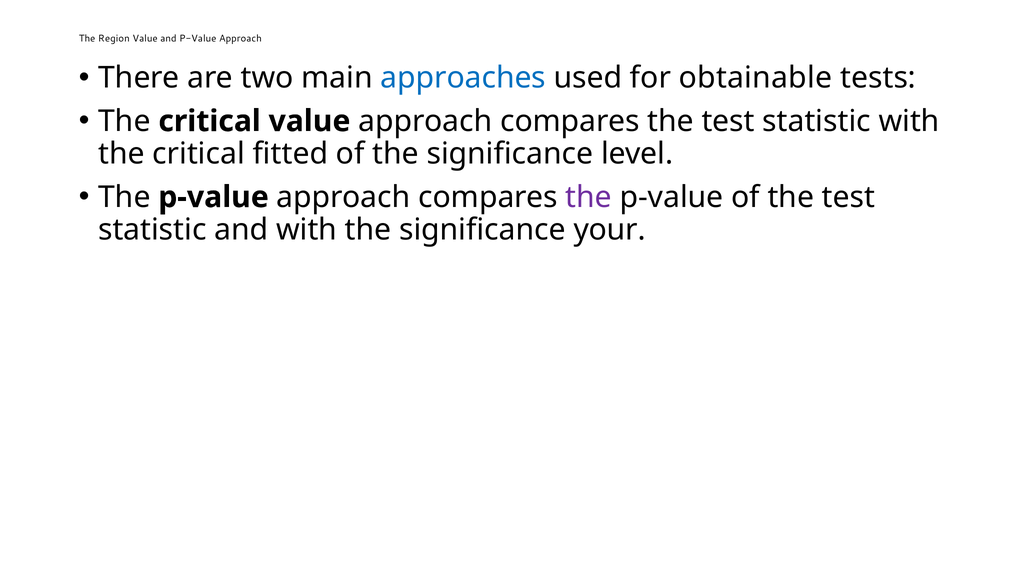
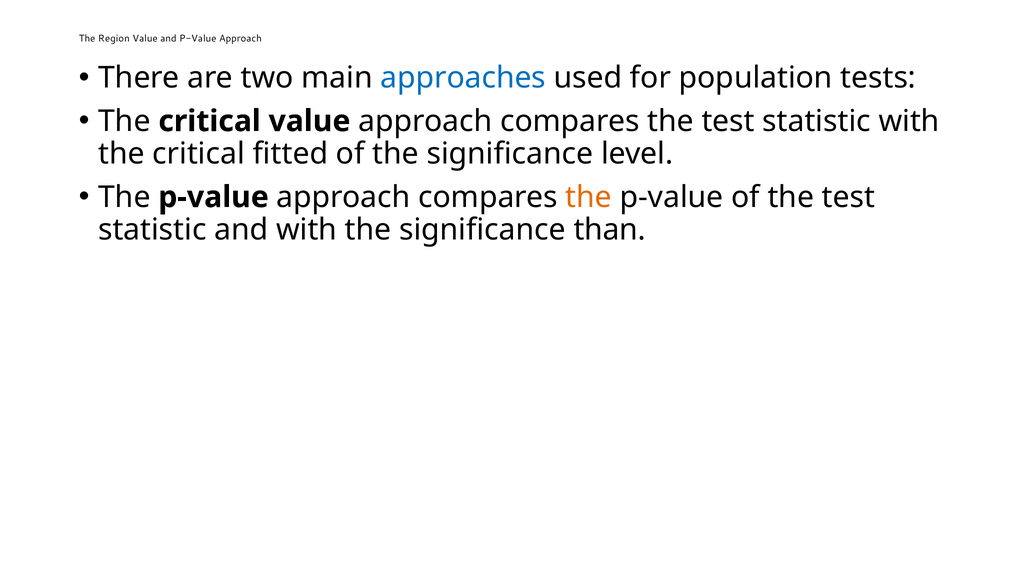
obtainable: obtainable -> population (756, 78)
the colour: purple -> orange (589, 197)
your: your -> than (610, 230)
